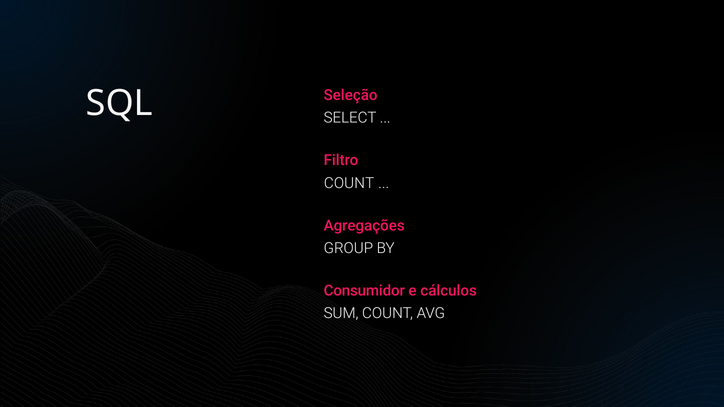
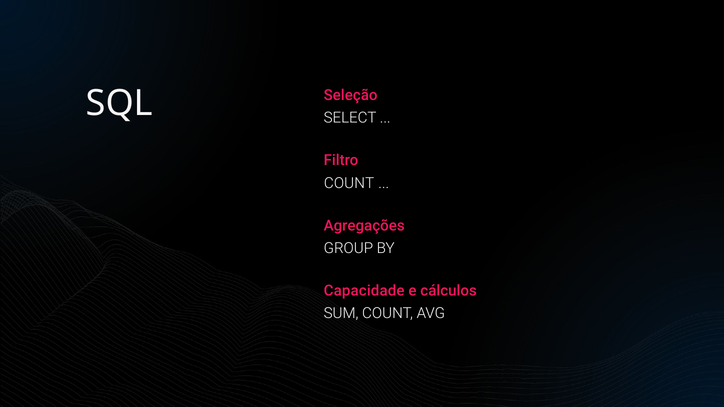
Consumidor: Consumidor -> Capacidade (364, 291)
